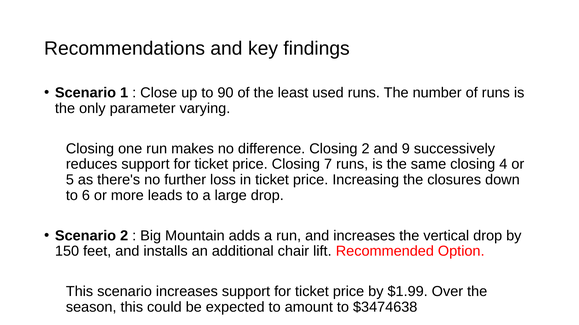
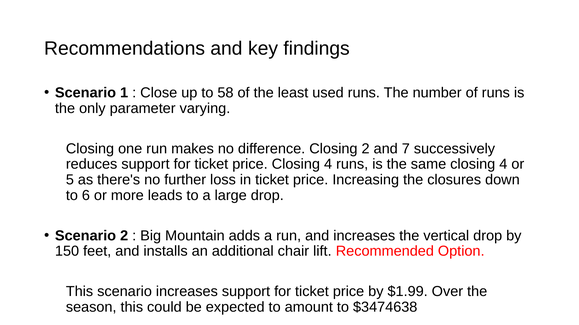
90: 90 -> 58 (225, 93)
9: 9 -> 7 (406, 149)
price Closing 7: 7 -> 4 (328, 165)
